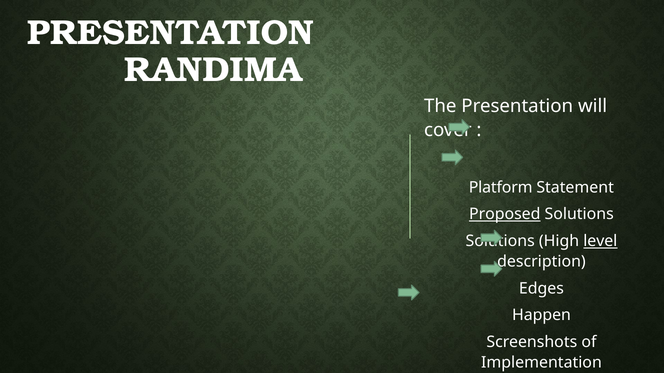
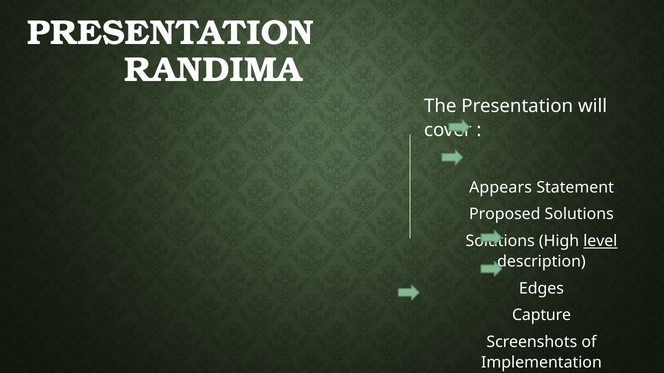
Platform: Platform -> Appears (501, 188)
Proposed underline: present -> none (505, 215)
Happen: Happen -> Capture (542, 316)
